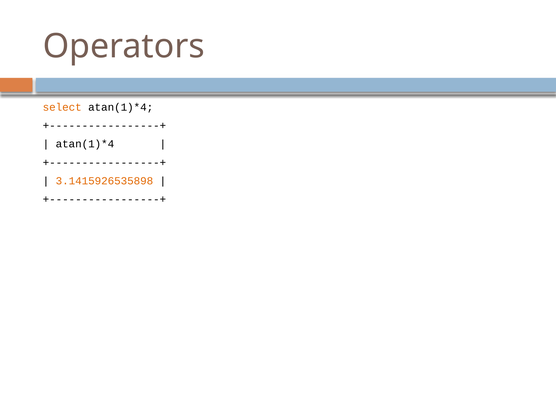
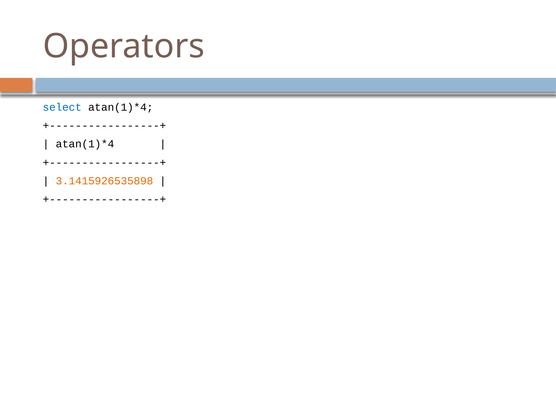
select colour: orange -> blue (62, 107)
